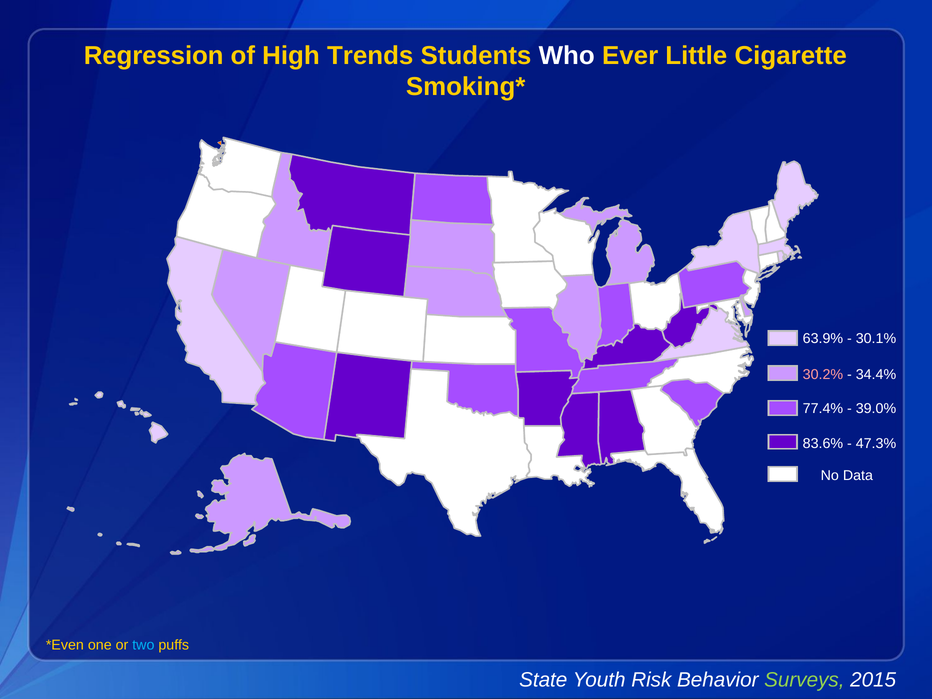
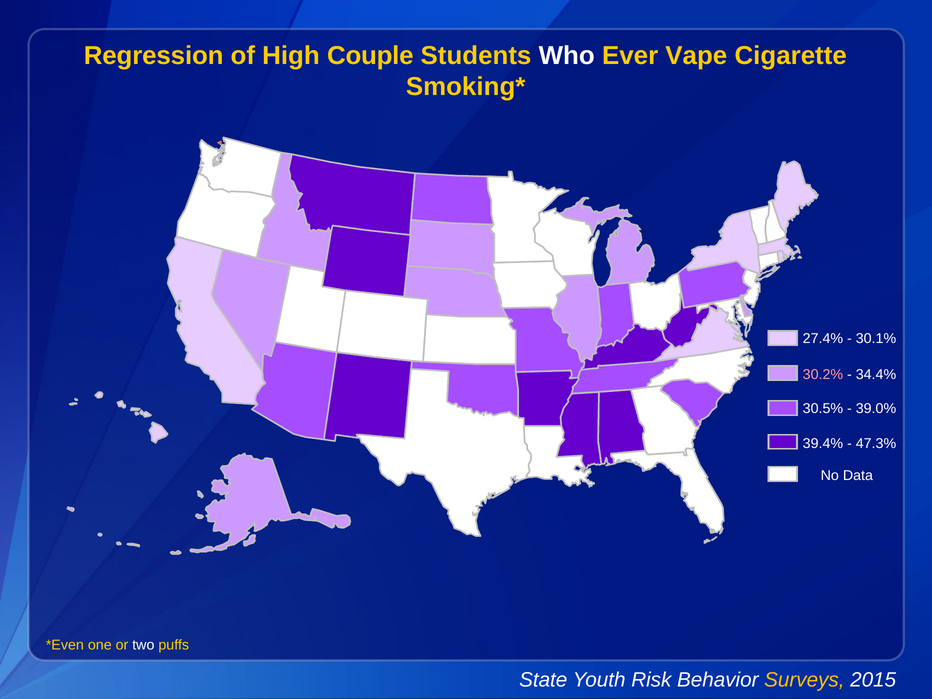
Trends: Trends -> Couple (370, 56)
Little: Little -> Vape (696, 56)
63.9%: 63.9% -> 27.4% (823, 338)
77.4%: 77.4% -> 30.5% (823, 408)
83.6%: 83.6% -> 39.4% (823, 443)
two colour: light blue -> white (143, 645)
Surveys colour: light green -> yellow (804, 680)
